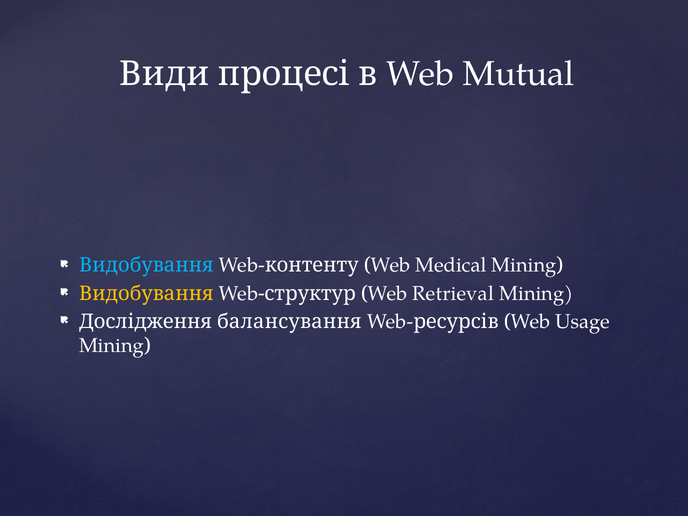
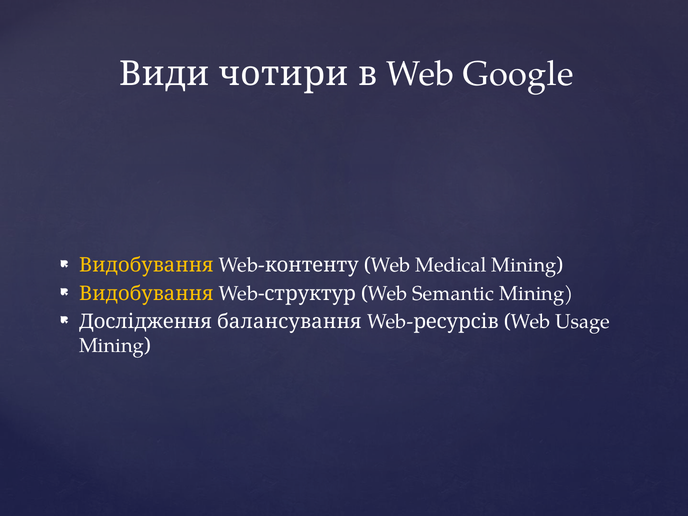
процесі: процесі -> чотири (284, 74)
Mutual: Mutual -> Google (518, 74)
Видобування colour: light blue -> yellow (146, 265)
Retrieval: Retrieval -> Semantic (453, 293)
